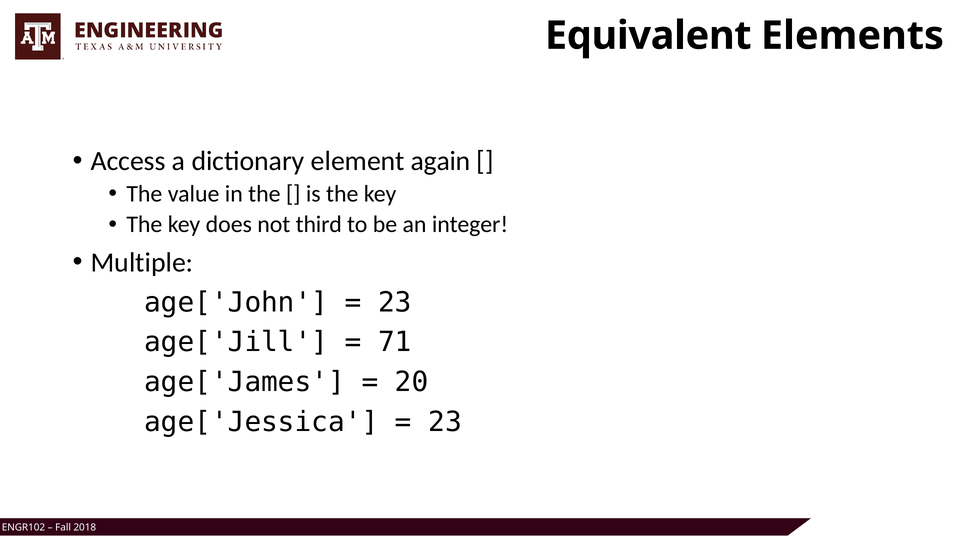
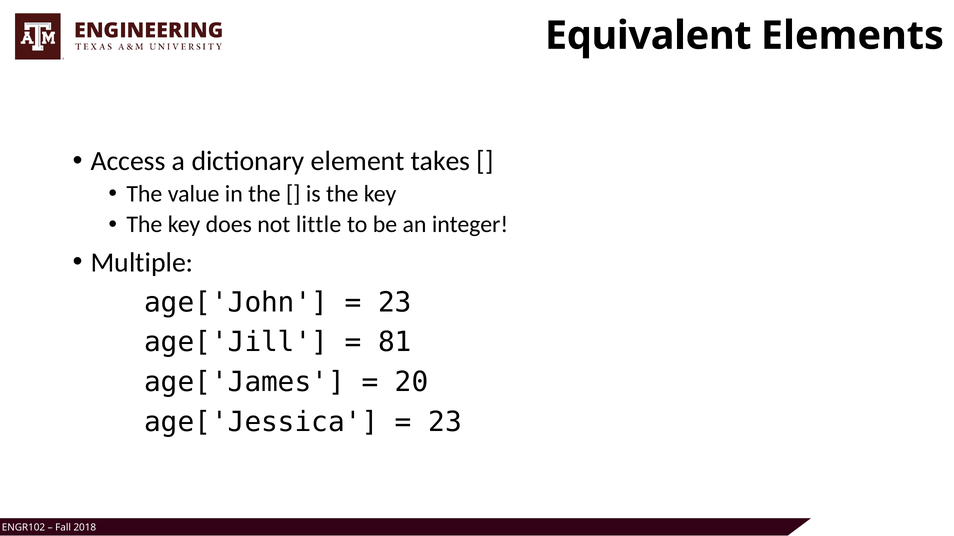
again: again -> takes (441, 161)
third: third -> little (319, 225)
71: 71 -> 81 (395, 343)
